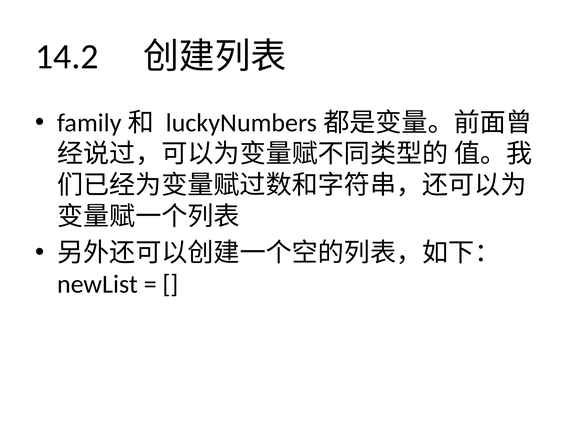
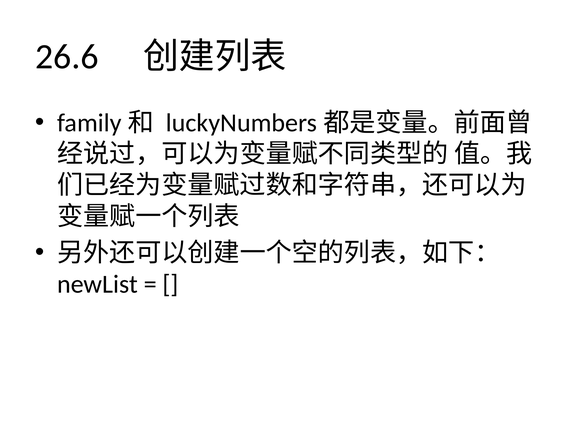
14.2: 14.2 -> 26.6 (67, 57)
